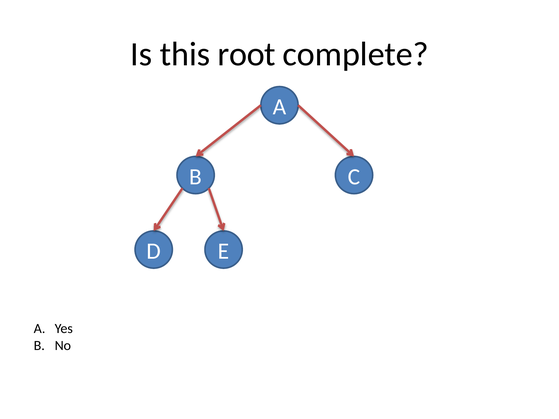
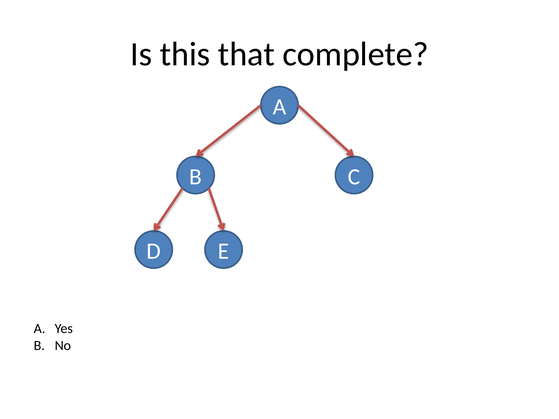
root: root -> that (246, 54)
